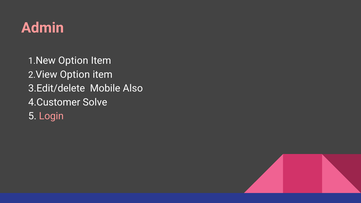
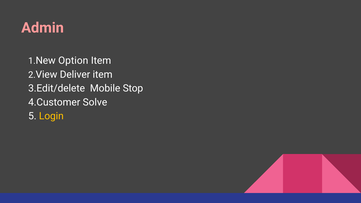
2.View Option: Option -> Deliver (75, 75)
Also: Also -> Stop (133, 88)
Login colour: pink -> yellow (51, 116)
